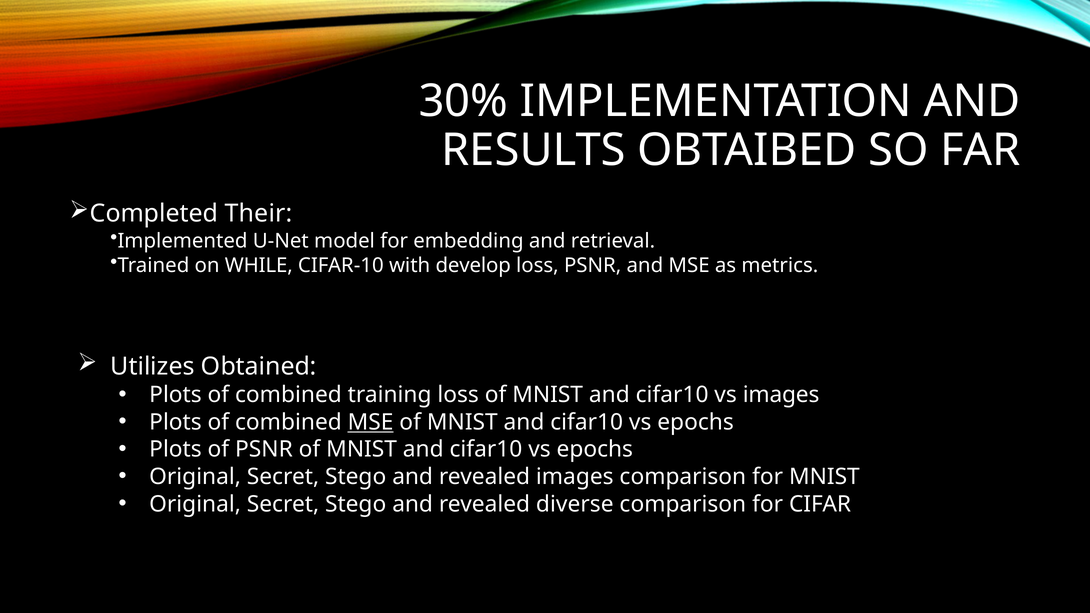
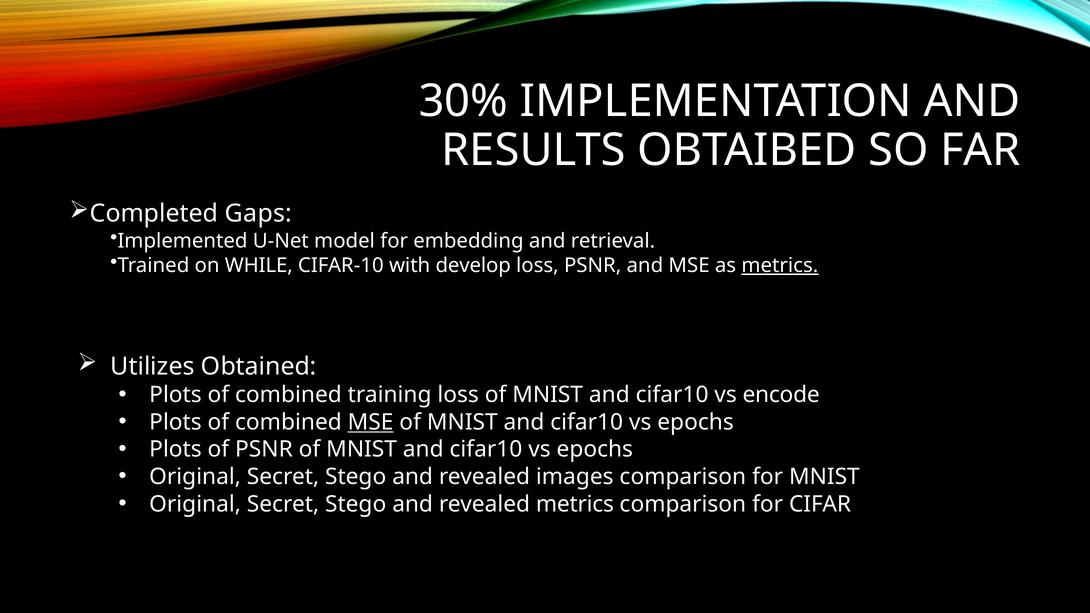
Their: Their -> Gaps (258, 214)
metrics underline: none -> present (780, 265)
vs images: images -> encode (781, 395)
revealed diverse: diverse -> metrics (575, 504)
